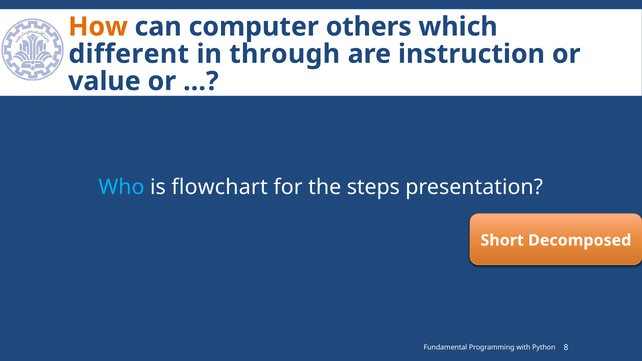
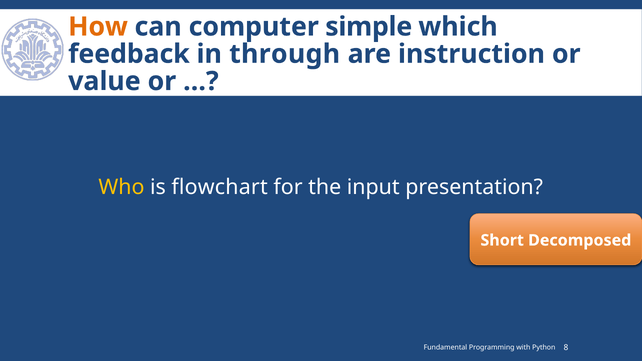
others: others -> simple (369, 27)
different: different -> feedback (129, 54)
Who colour: light blue -> yellow (121, 187)
steps: steps -> input (373, 187)
